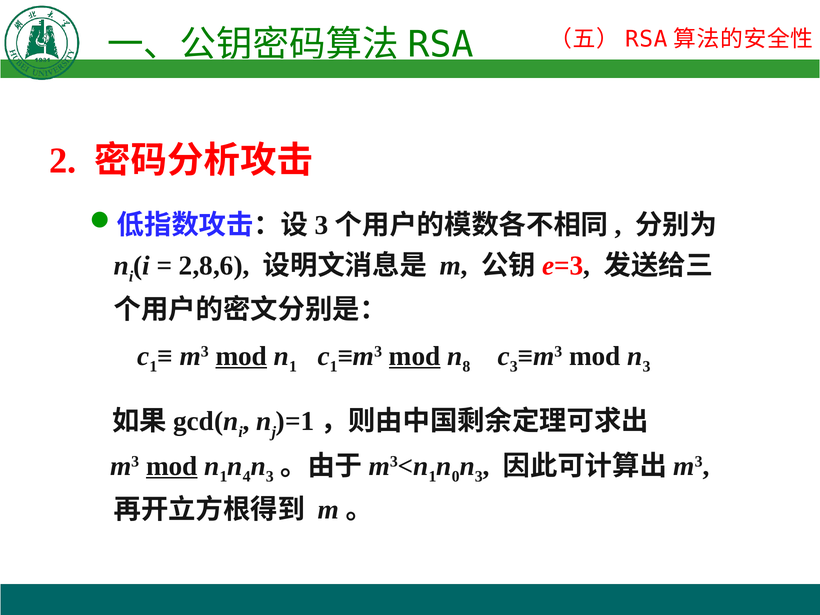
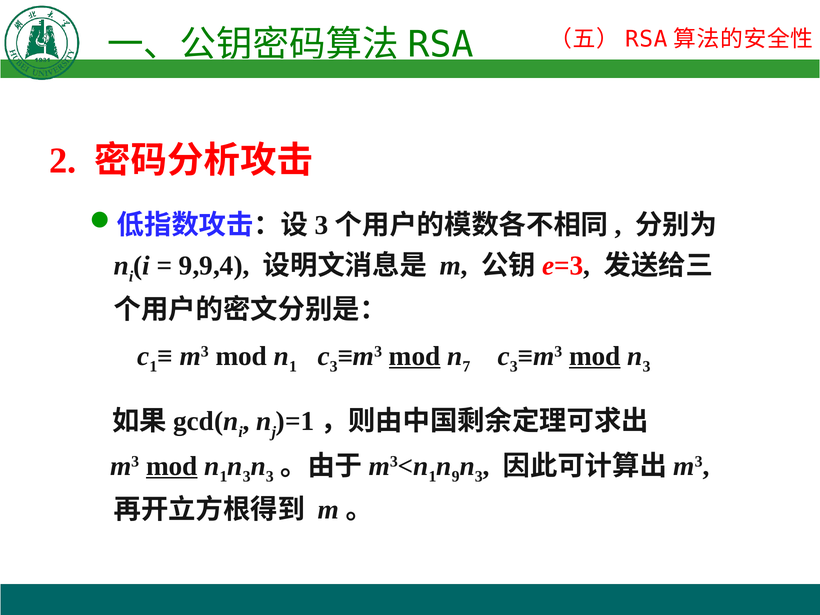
2,8,6: 2,8,6 -> 9,9,4 (214, 266)
mod underline: present -> none (241, 356)
1: 1 -> 3 (334, 367)
8: 8 -> 7 (466, 367)
mod underline: none -> present (595, 356)
4: 4 -> 3 (247, 477)
0: 0 -> 9 (456, 477)
